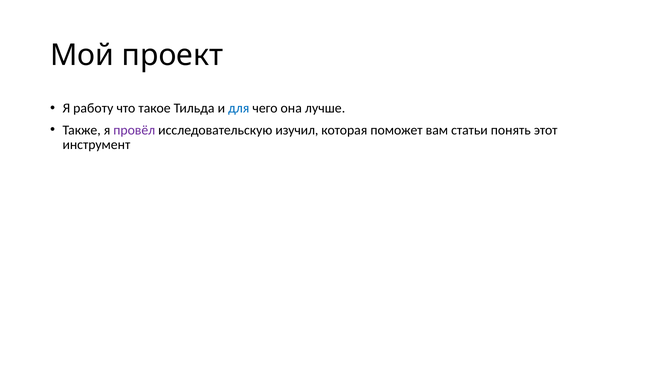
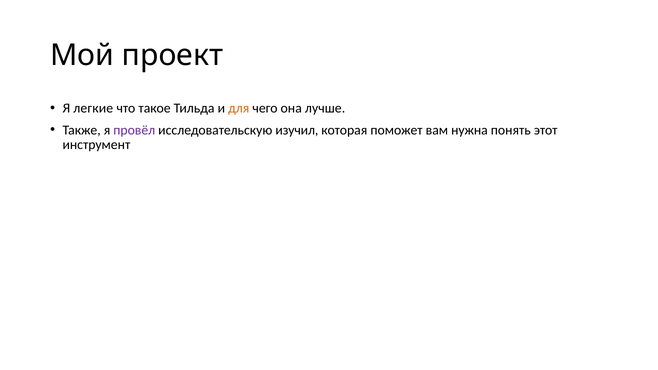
работу: работу -> легкие (93, 108)
для colour: blue -> orange (239, 108)
статьи: статьи -> нужна (469, 130)
